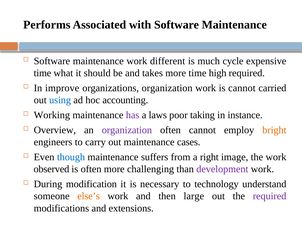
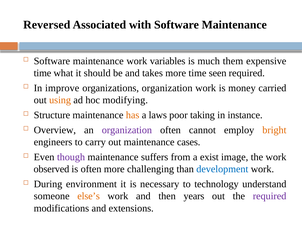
Performs: Performs -> Reversed (47, 25)
different: different -> variables (168, 61)
cycle: cycle -> them (233, 61)
high: high -> seen (218, 73)
is cannot: cannot -> money (242, 88)
using colour: blue -> orange (60, 100)
accounting: accounting -> modifying (125, 100)
Working: Working -> Structure (52, 115)
has colour: purple -> orange (133, 115)
though colour: blue -> purple (71, 157)
right: right -> exist (209, 157)
development colour: purple -> blue (222, 169)
modification: modification -> environment (91, 184)
large: large -> years (194, 197)
